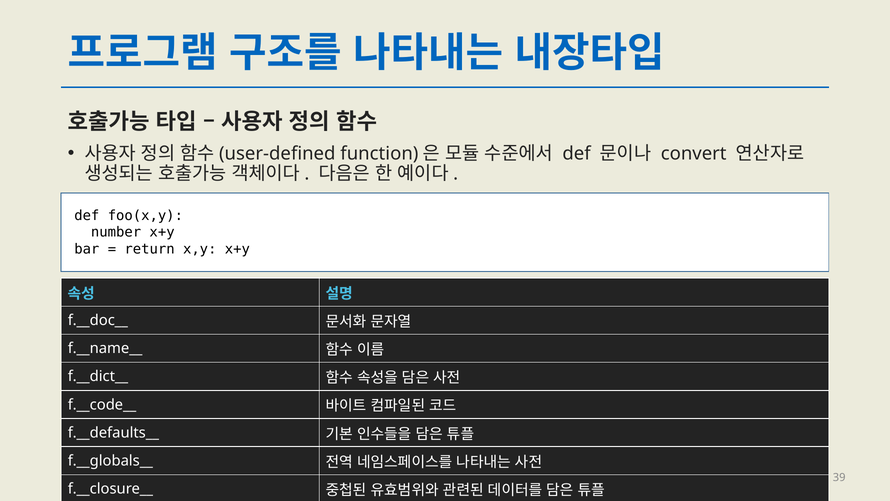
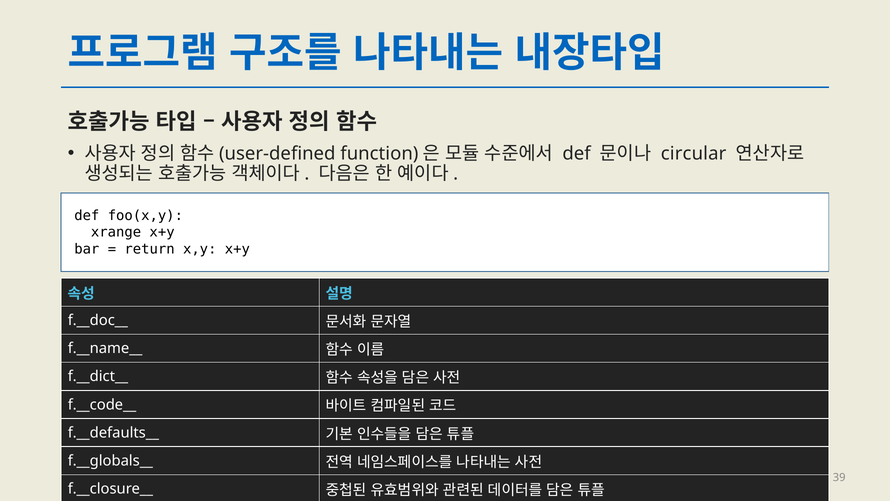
convert: convert -> circular (694, 153)
number: number -> xrange (116, 232)
